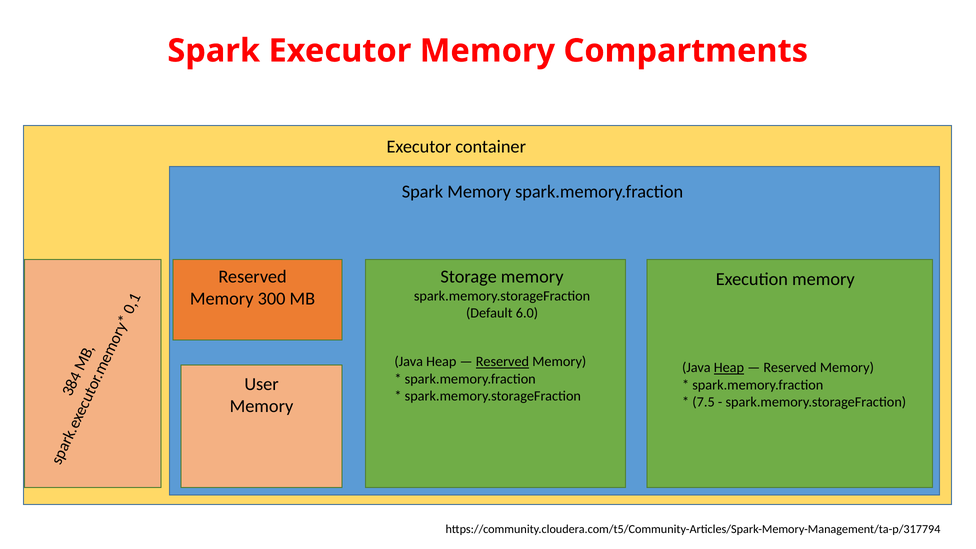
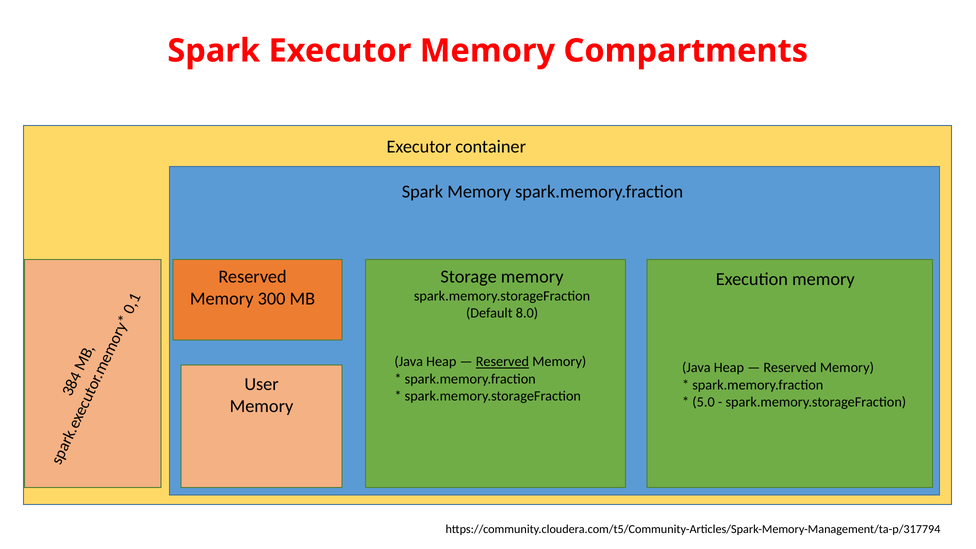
6.0: 6.0 -> 8.0 (527, 313)
Heap underline: present -> none (729, 368)
7.5: 7.5 -> 5.0 (704, 402)
